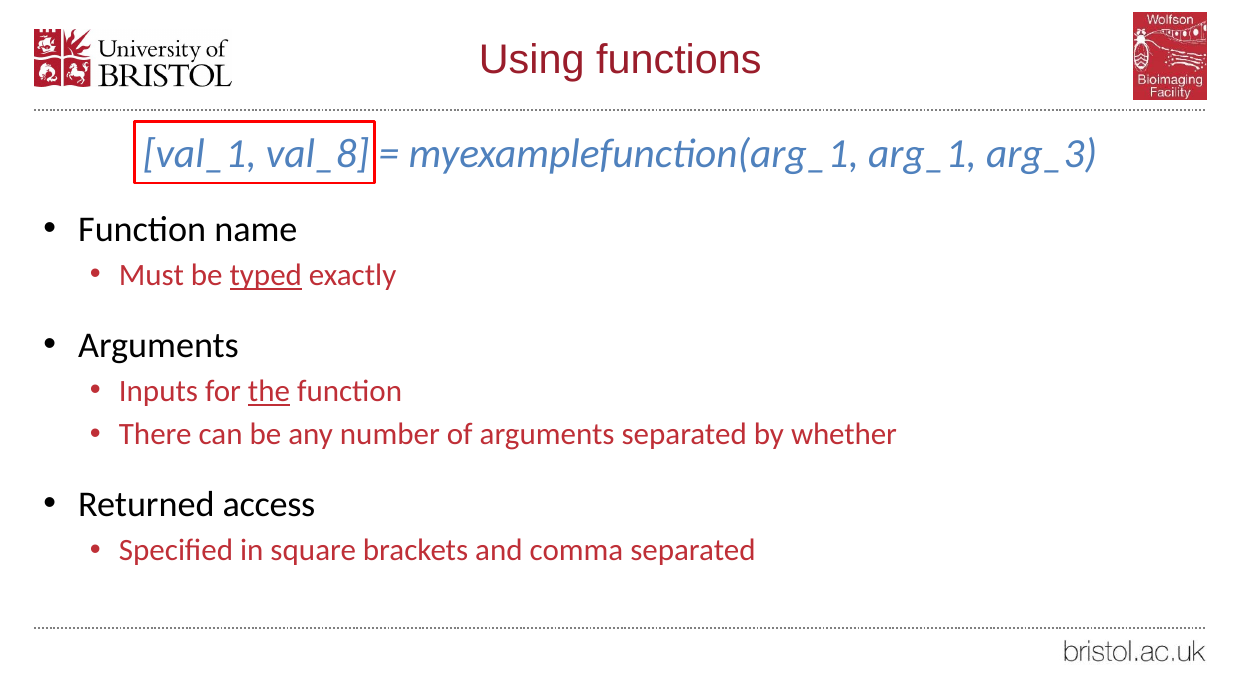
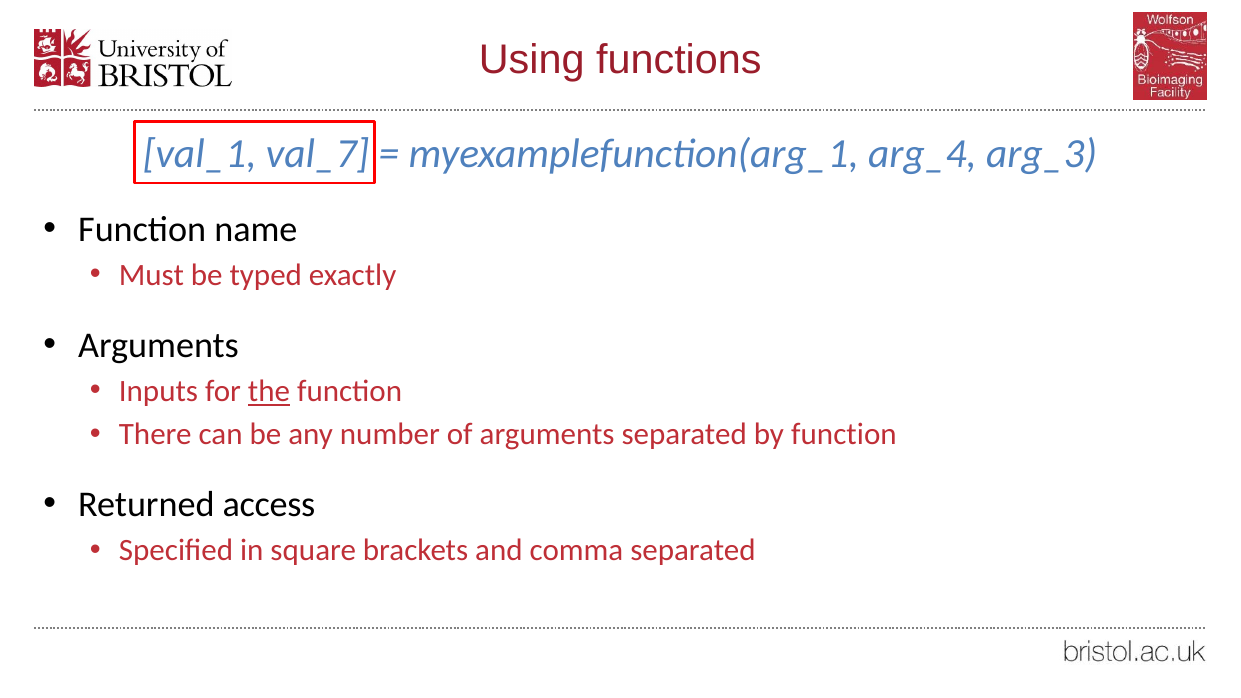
val_8: val_8 -> val_7 (318, 154)
arg_1: arg_1 -> arg_4 (922, 154)
typed underline: present -> none (266, 275)
by whether: whether -> function (844, 435)
